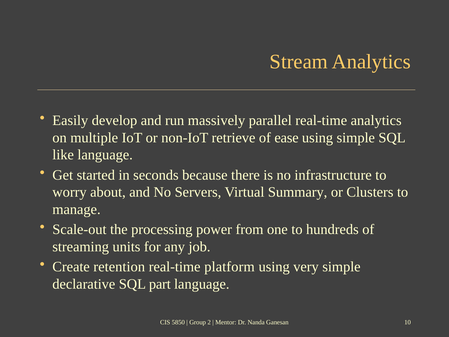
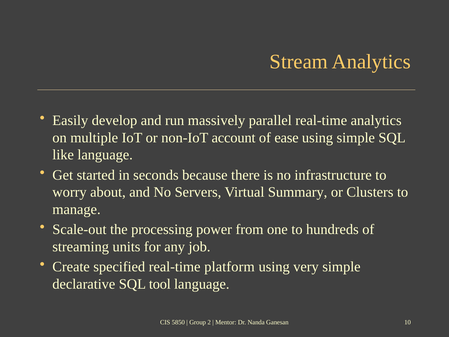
retrieve: retrieve -> account (234, 138)
retention: retention -> specified (119, 267)
part: part -> tool (160, 284)
